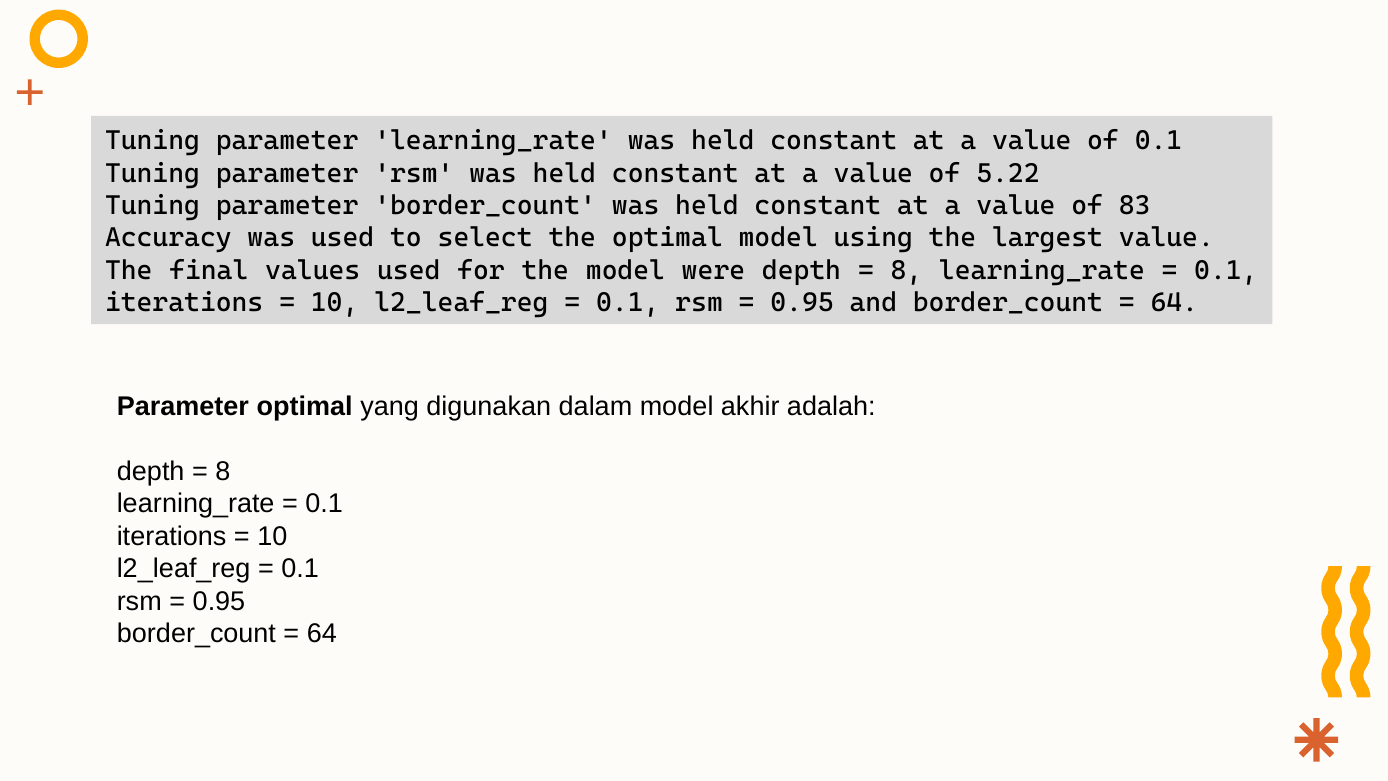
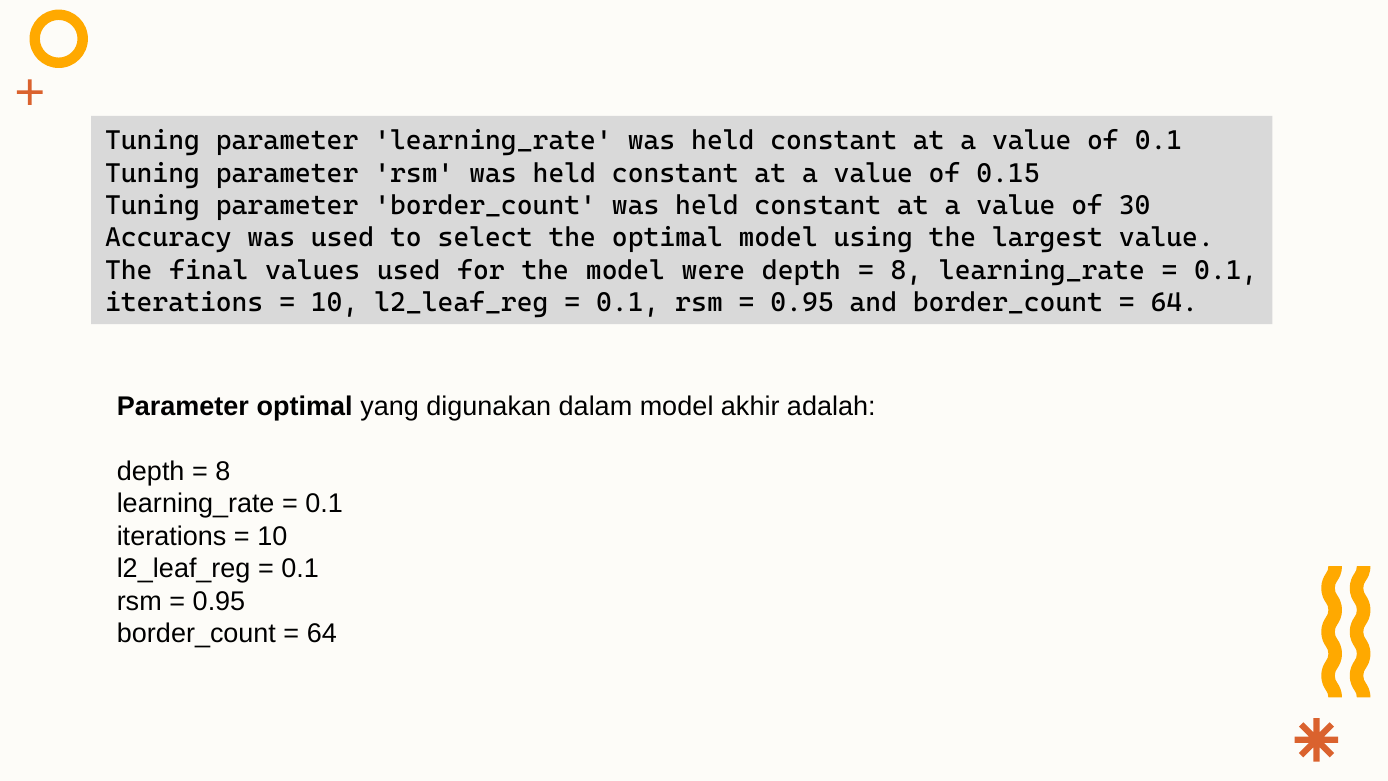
5.22: 5.22 -> 0.15 (1008, 173)
83: 83 -> 30 (1135, 206)
